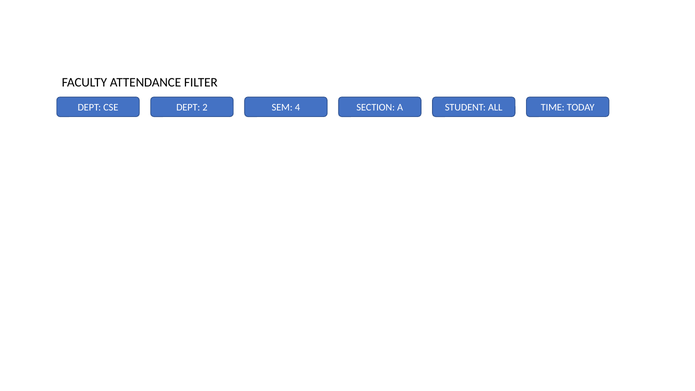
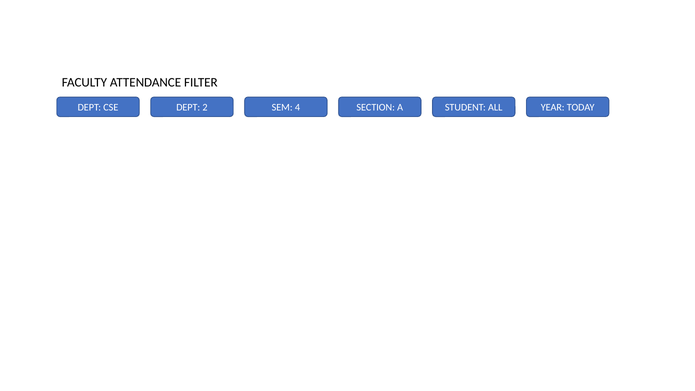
TIME: TIME -> YEAR (553, 108)
